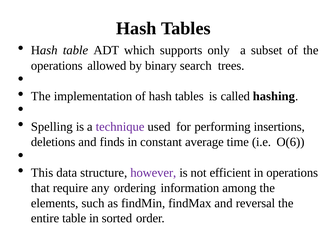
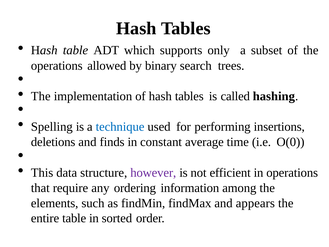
technique colour: purple -> blue (120, 126)
O(6: O(6 -> O(0 (291, 142)
reversal: reversal -> appears (255, 203)
